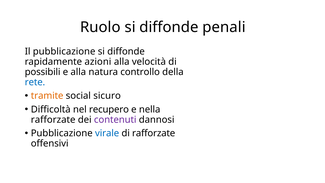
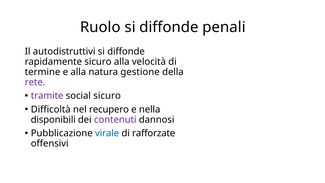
Il pubblicazione: pubblicazione -> autodistruttivi (64, 51)
rapidamente azioni: azioni -> sicuro (98, 62)
possibili: possibili -> termine (43, 72)
controllo: controllo -> gestione (140, 72)
rete colour: blue -> purple (35, 82)
tramite colour: orange -> purple (47, 96)
rafforzate: rafforzate -> disponibili (53, 120)
